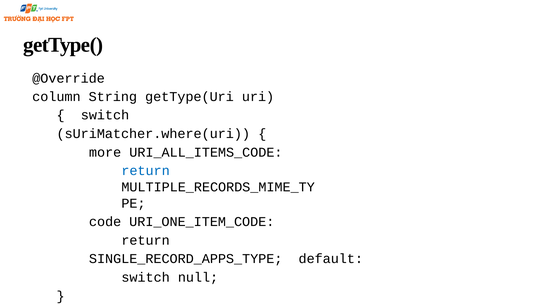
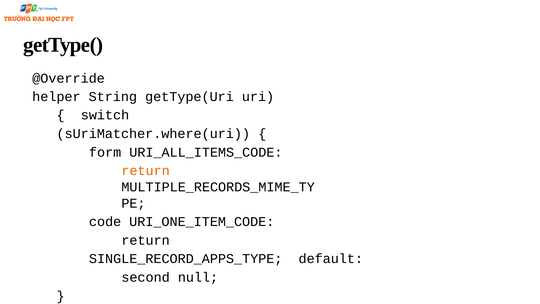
column: column -> helper (56, 97)
more: more -> form (105, 152)
return colour: blue -> orange (146, 171)
switch: switch -> second (146, 278)
